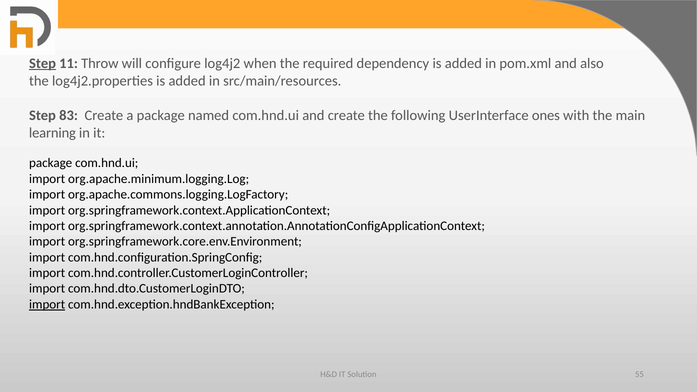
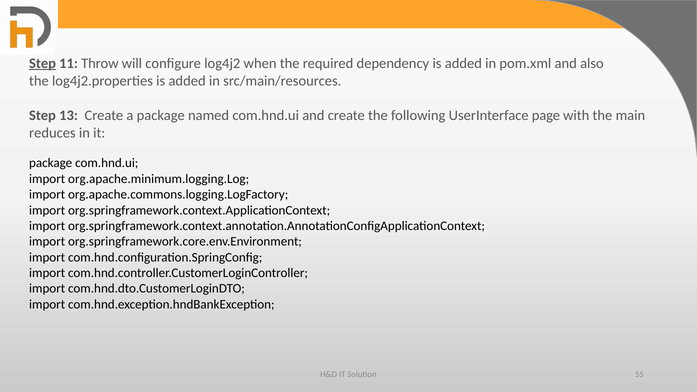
83: 83 -> 13 (69, 116)
ones: ones -> page (546, 116)
learning: learning -> reduces (52, 133)
import underline: present -> none (47, 304)
